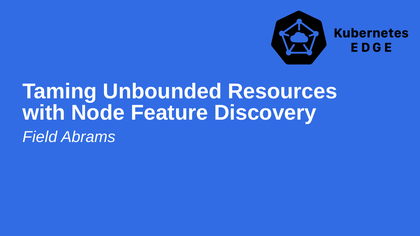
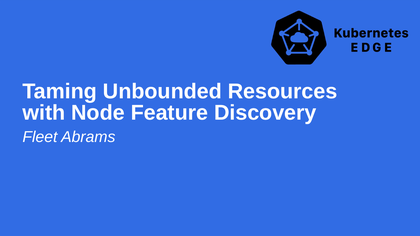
Field: Field -> Fleet (40, 137)
